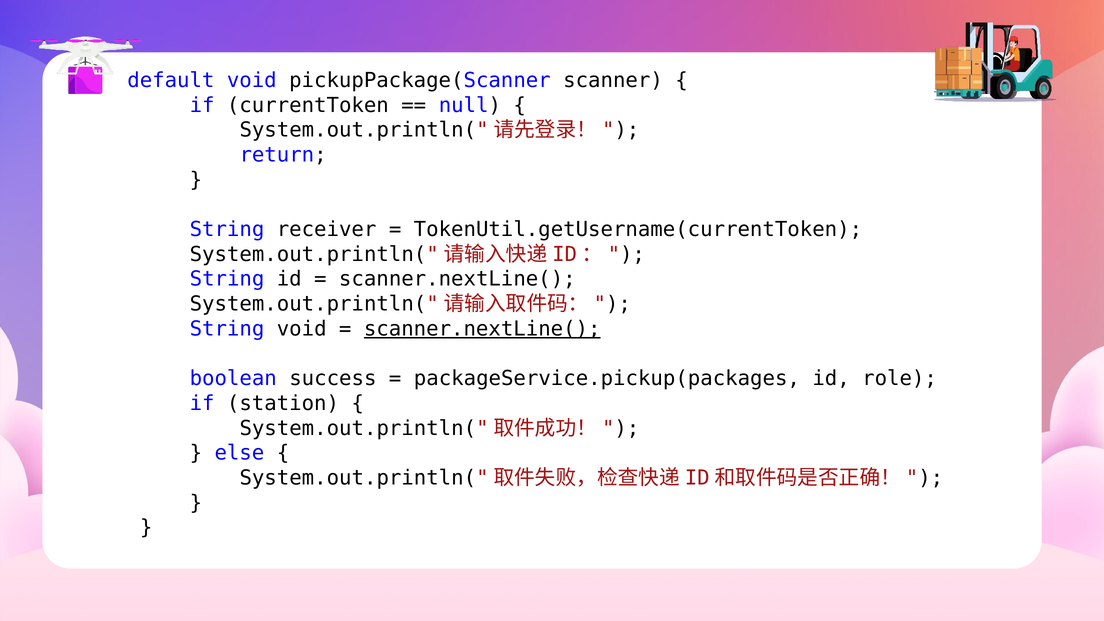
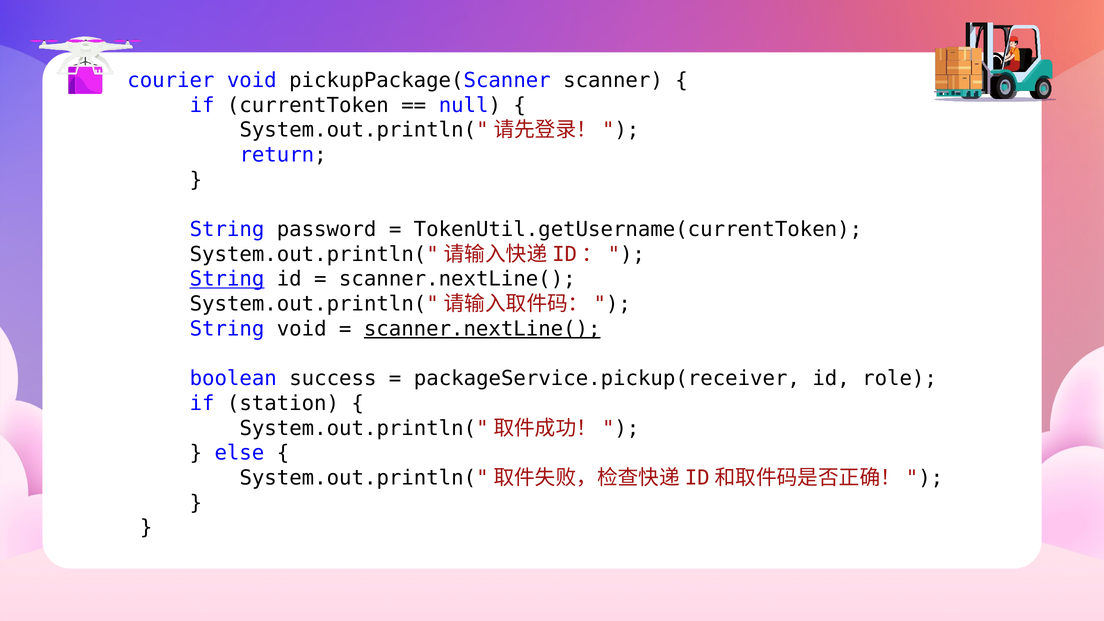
default: default -> courier (171, 80)
receiver: receiver -> password (327, 229)
String underline: none -> present (227, 279)
packageService.pickup(packages: packageService.pickup(packages -> packageService.pickup(receiver (607, 379)
